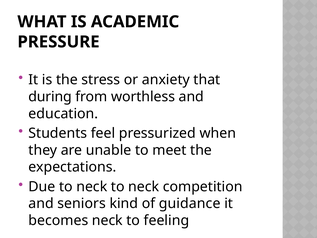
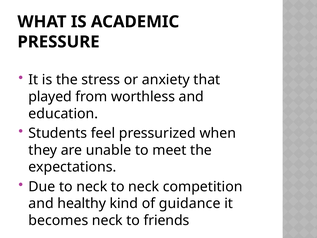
during: during -> played (50, 97)
seniors: seniors -> healthy (82, 203)
feeling: feeling -> friends (167, 220)
